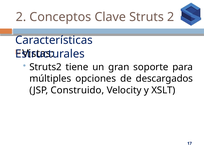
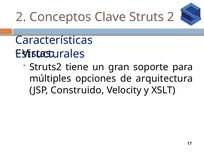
descargados: descargados -> arquitectura (164, 79)
